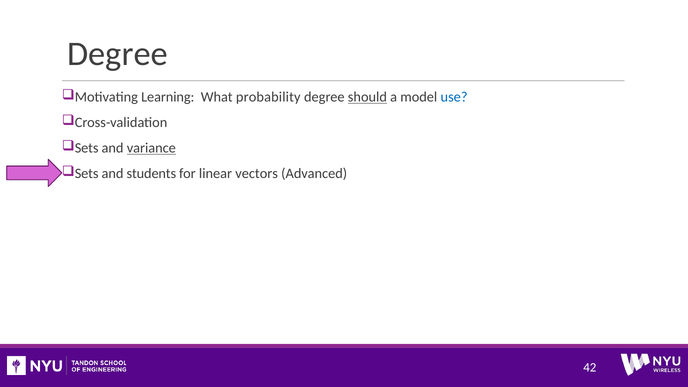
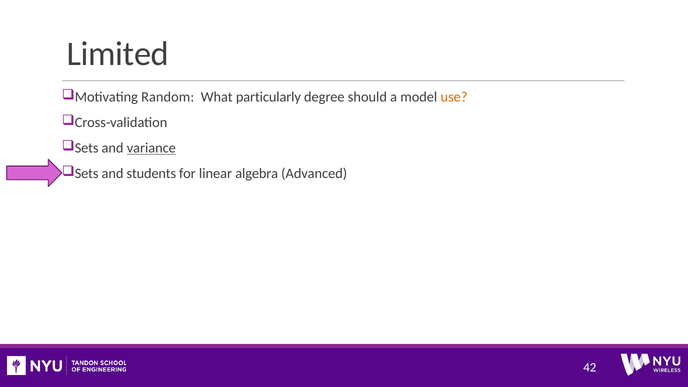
Degree: Degree -> Limited (118, 54)
Learning: Learning -> Random (168, 97)
probability: probability -> particularly (268, 97)
should underline: present -> none (367, 97)
use colour: blue -> orange (454, 97)
vectors: vectors -> algebra (257, 174)
